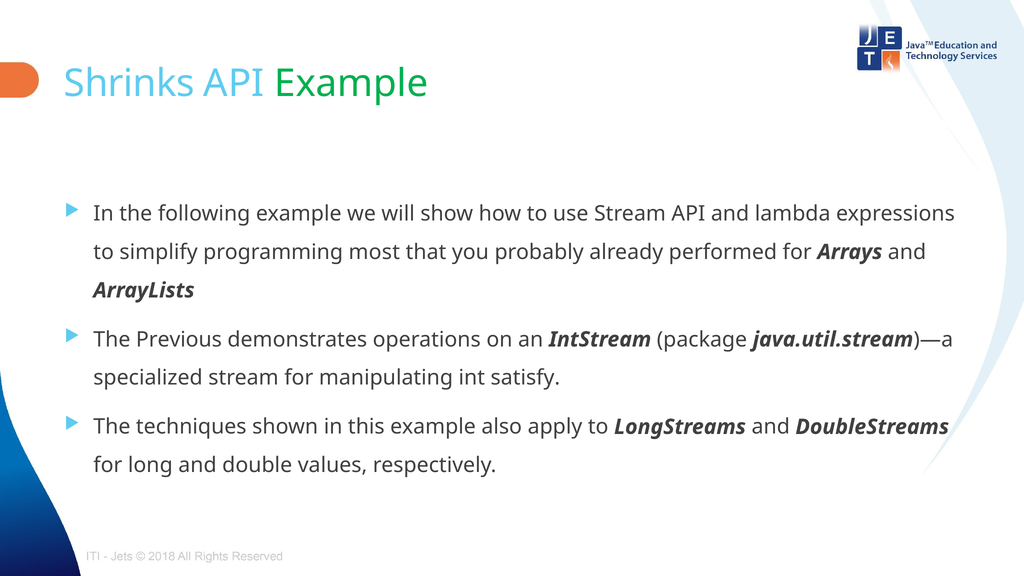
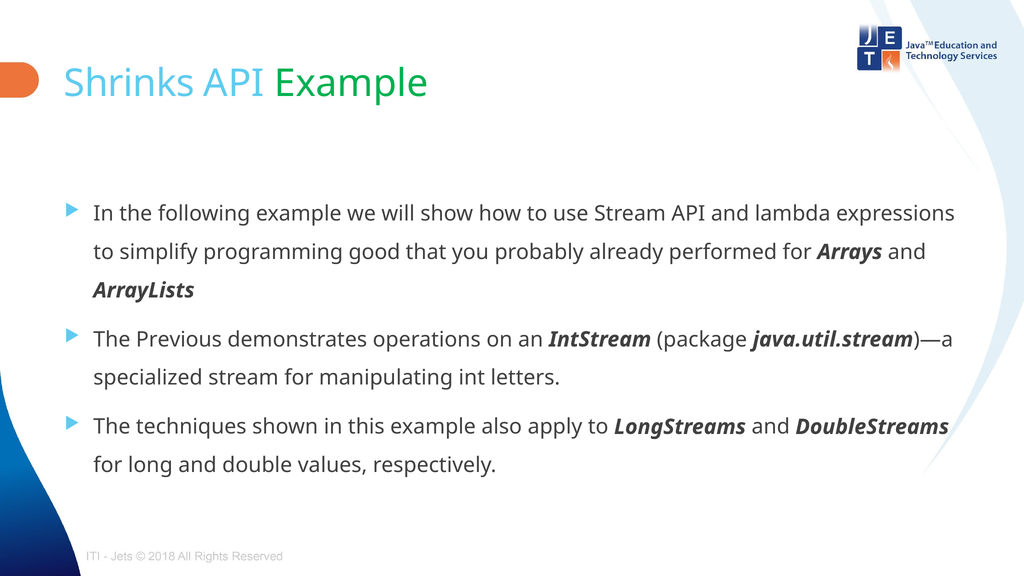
most: most -> good (374, 252)
satisfy: satisfy -> letters (525, 378)
